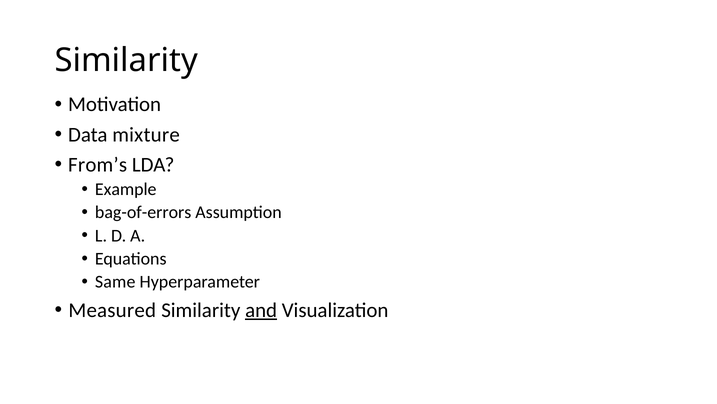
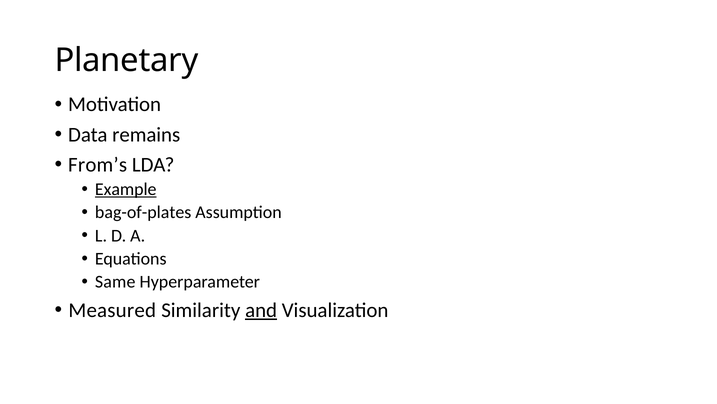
Similarity: Similarity -> Planetary (126, 60)
mixture: mixture -> remains (146, 134)
Example underline: none -> present (126, 189)
bag-of-errors: bag-of-errors -> bag-of-plates (143, 212)
